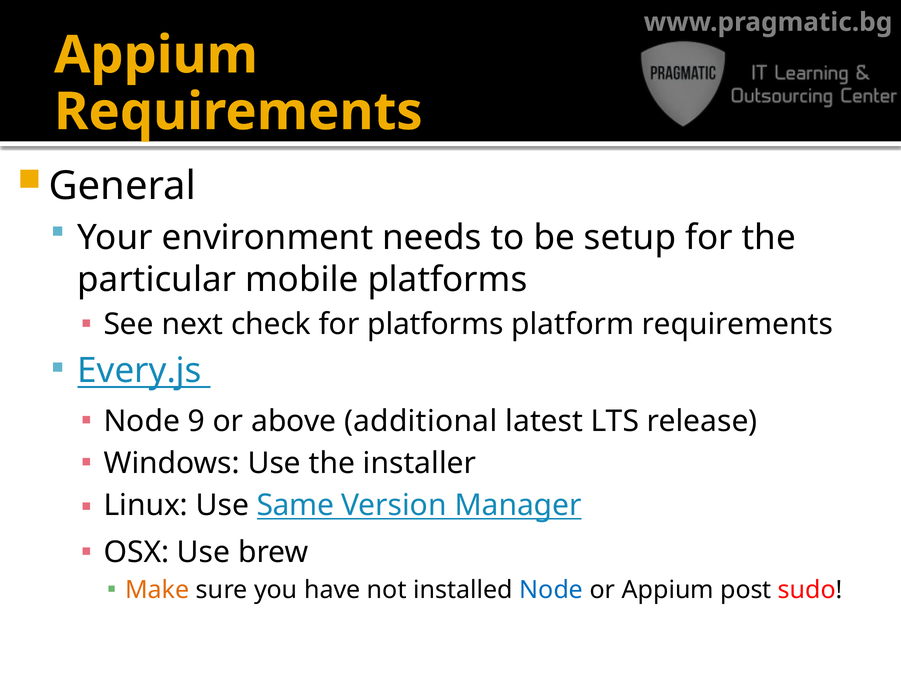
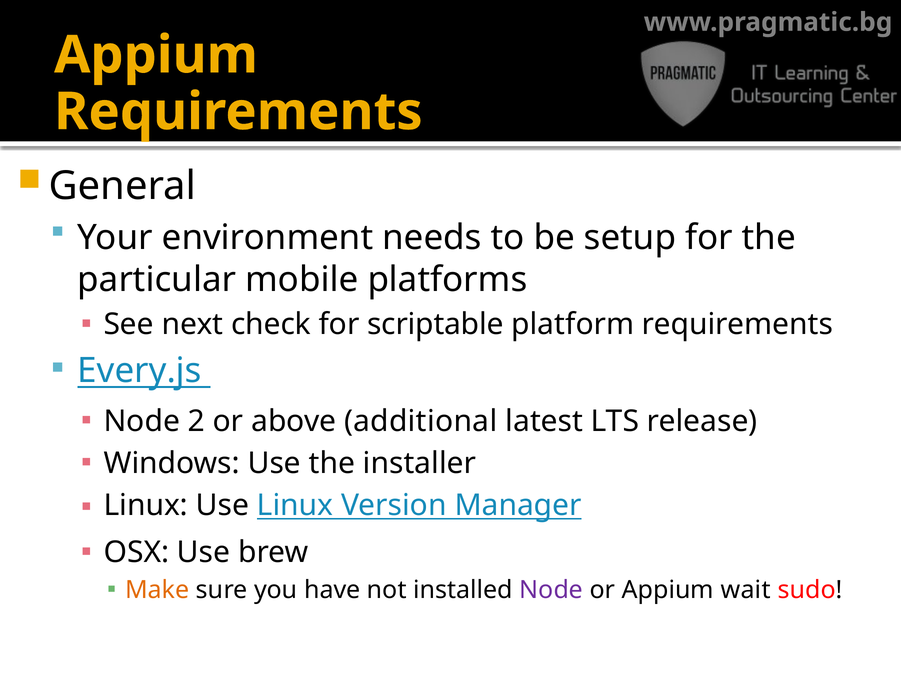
for platforms: platforms -> scriptable (435, 324)
9: 9 -> 2 (196, 421)
Use Same: Same -> Linux (295, 505)
Node colour: blue -> purple (551, 590)
post: post -> wait (746, 590)
